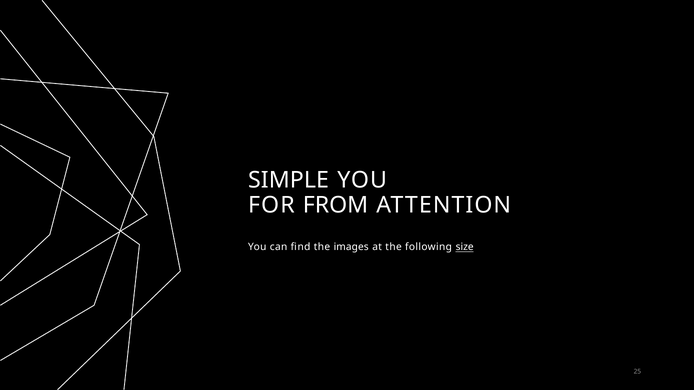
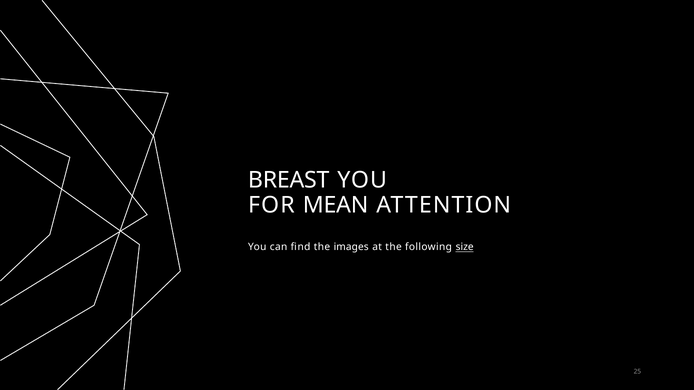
SIMPLE: SIMPLE -> BREAST (289, 180)
FROM: FROM -> MEAN (336, 205)
